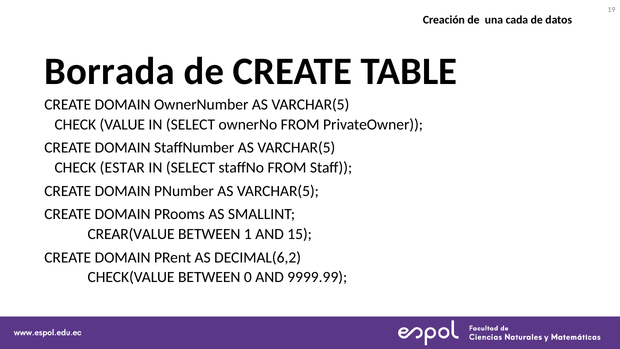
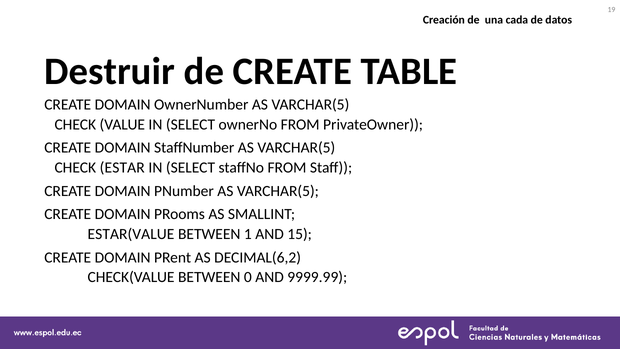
Borrada: Borrada -> Destruir (110, 72)
CREAR(VALUE: CREAR(VALUE -> ESTAR(VALUE (131, 234)
